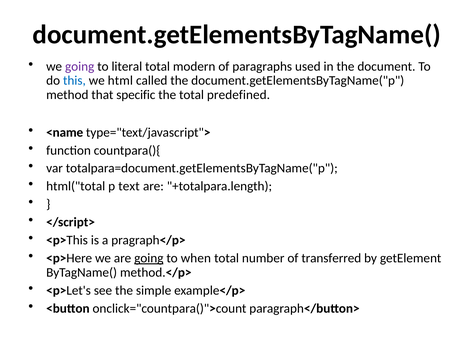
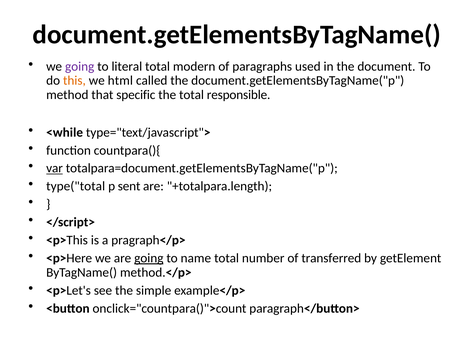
this colour: blue -> orange (74, 81)
predefined: predefined -> responsible (239, 95)
<name: <name -> <while (65, 133)
var underline: none -> present (55, 169)
html("total: html("total -> type("total (76, 187)
text: text -> sent (129, 187)
when: when -> name (196, 259)
